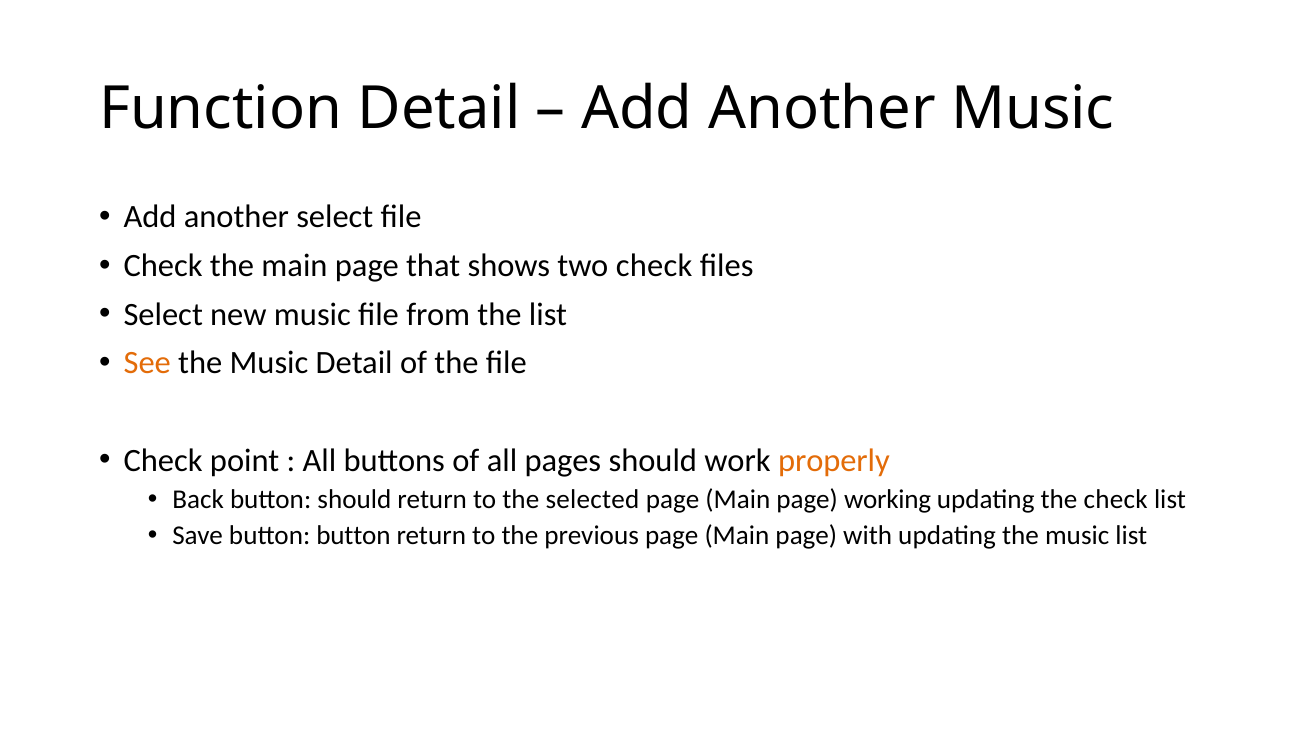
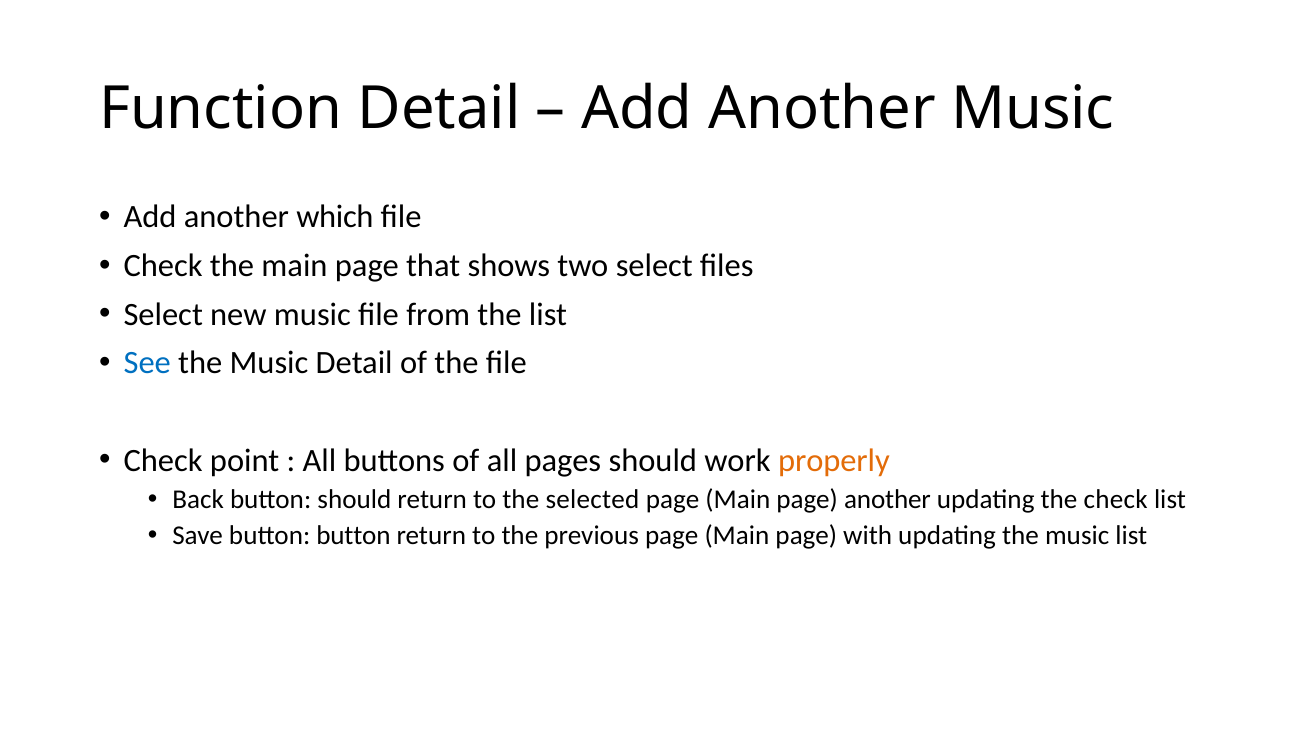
another select: select -> which (335, 217)
two check: check -> select (654, 266)
See colour: orange -> blue (147, 363)
page working: working -> another (888, 499)
